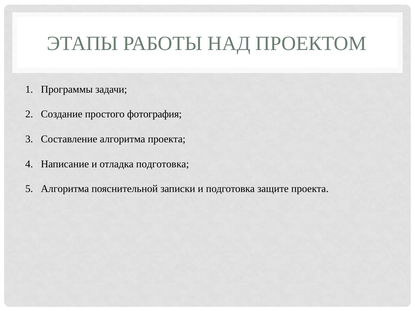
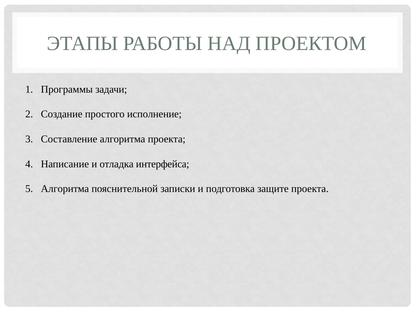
фотография: фотография -> исполнение (154, 114)
отладка подготовка: подготовка -> интерфейса (163, 164)
